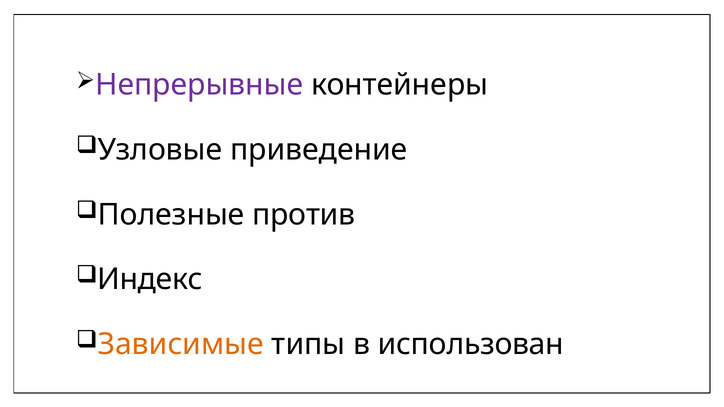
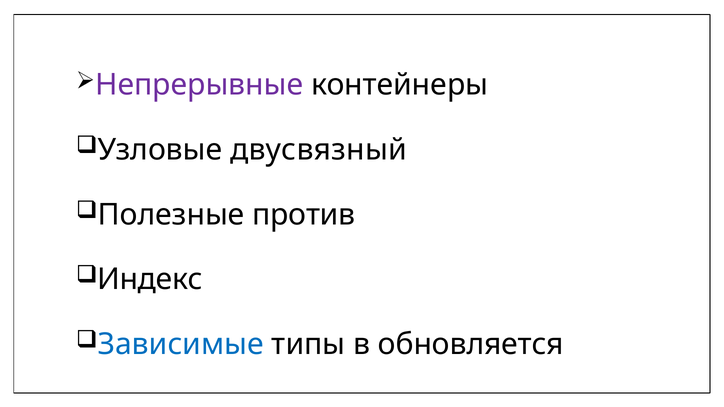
приведение: приведение -> двусвязный (319, 150)
Зависимые colour: orange -> blue (181, 344)
использован: использован -> обновляется (471, 344)
